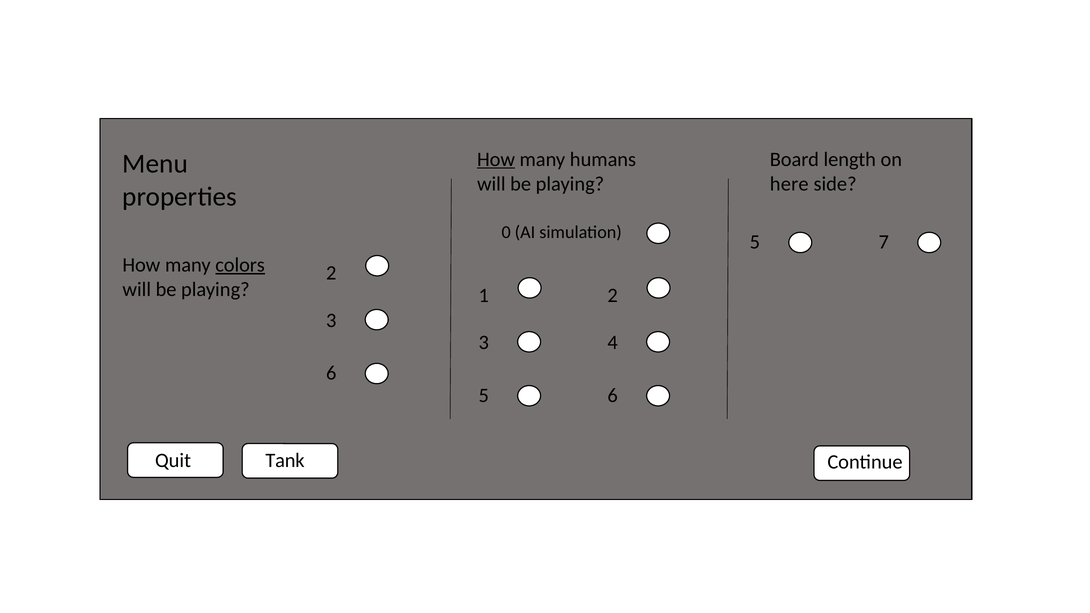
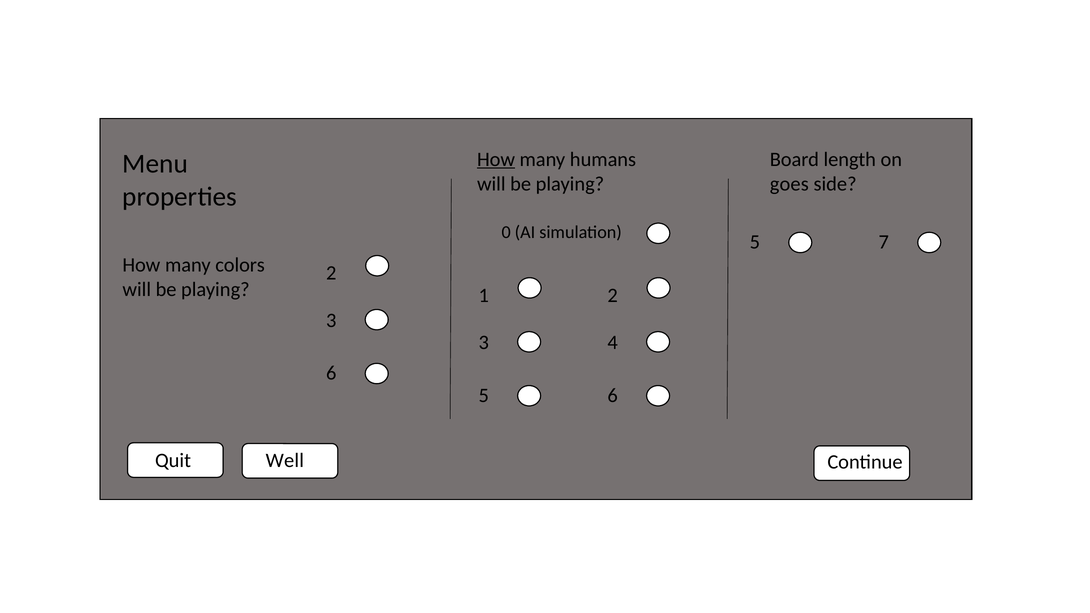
here: here -> goes (789, 184)
colors underline: present -> none (240, 265)
Tank: Tank -> Well (285, 461)
